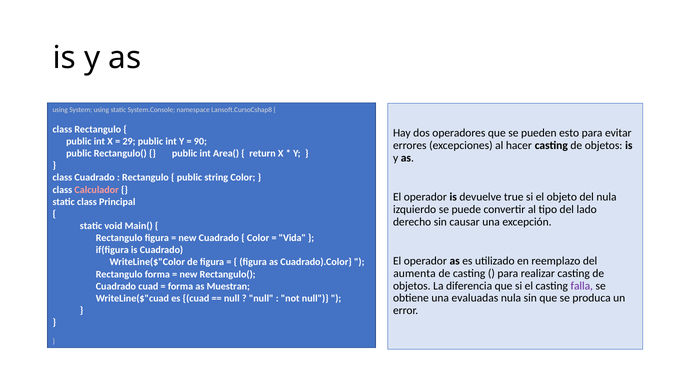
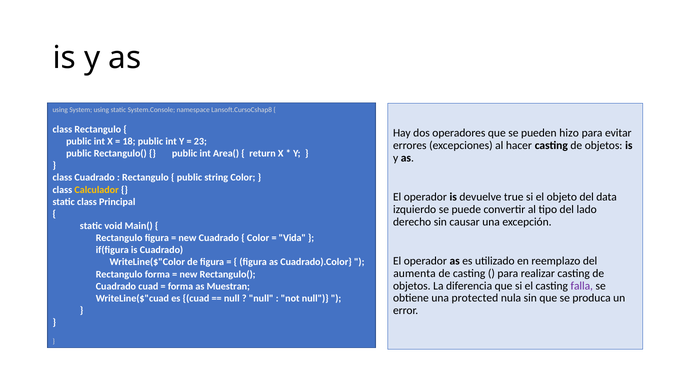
esto: esto -> hizo (569, 133)
29: 29 -> 18 (129, 141)
90: 90 -> 23 (200, 141)
Calculador colour: pink -> yellow (97, 190)
del nula: nula -> data (607, 197)
evaluadas: evaluadas -> protected (475, 298)
